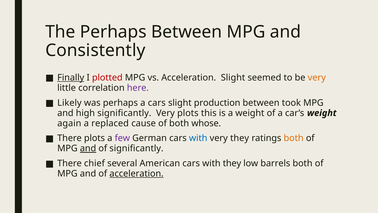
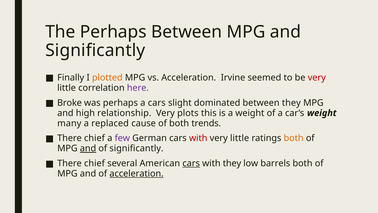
Consistently: Consistently -> Significantly (95, 50)
Finally underline: present -> none (71, 77)
plotted colour: red -> orange (107, 77)
Acceleration Slight: Slight -> Irvine (233, 77)
very colour: orange -> red (317, 77)
Likely: Likely -> Broke (70, 103)
production: production -> dominated (217, 103)
between took: took -> they (291, 103)
high significantly: significantly -> relationship (124, 113)
again: again -> many (69, 123)
whose: whose -> trends (206, 123)
plots: plots -> chief (94, 138)
with colour: blue -> red (198, 138)
they: they -> little (240, 138)
cars underline: none -> present (191, 163)
